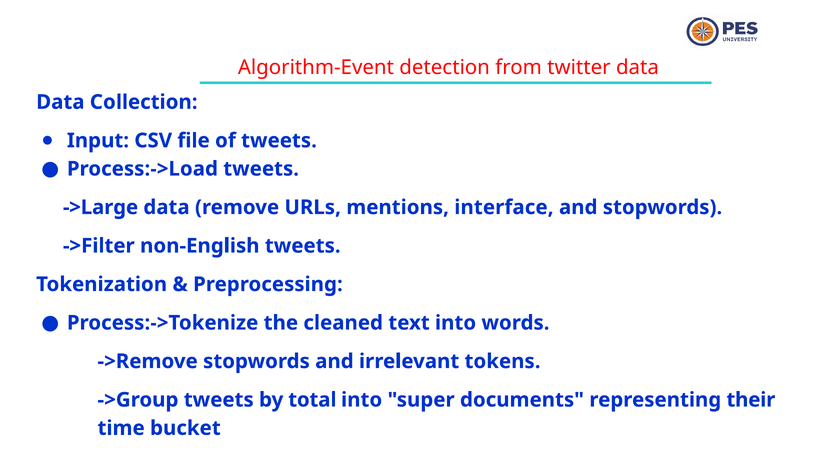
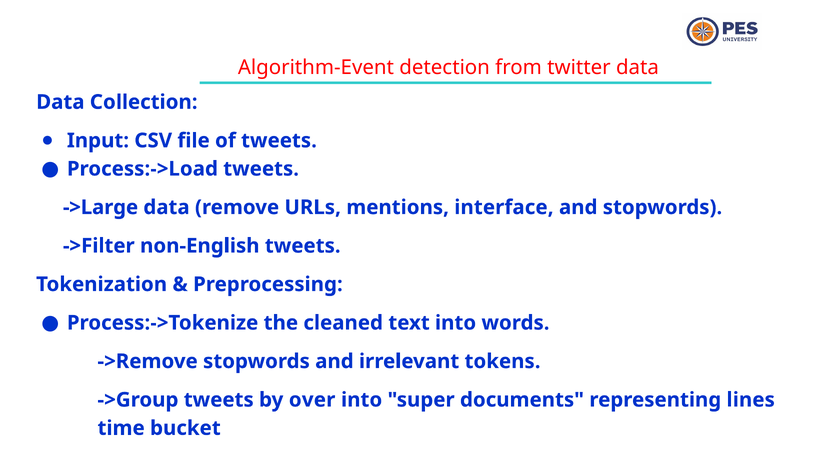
total: total -> over (312, 400)
their: their -> lines (751, 400)
